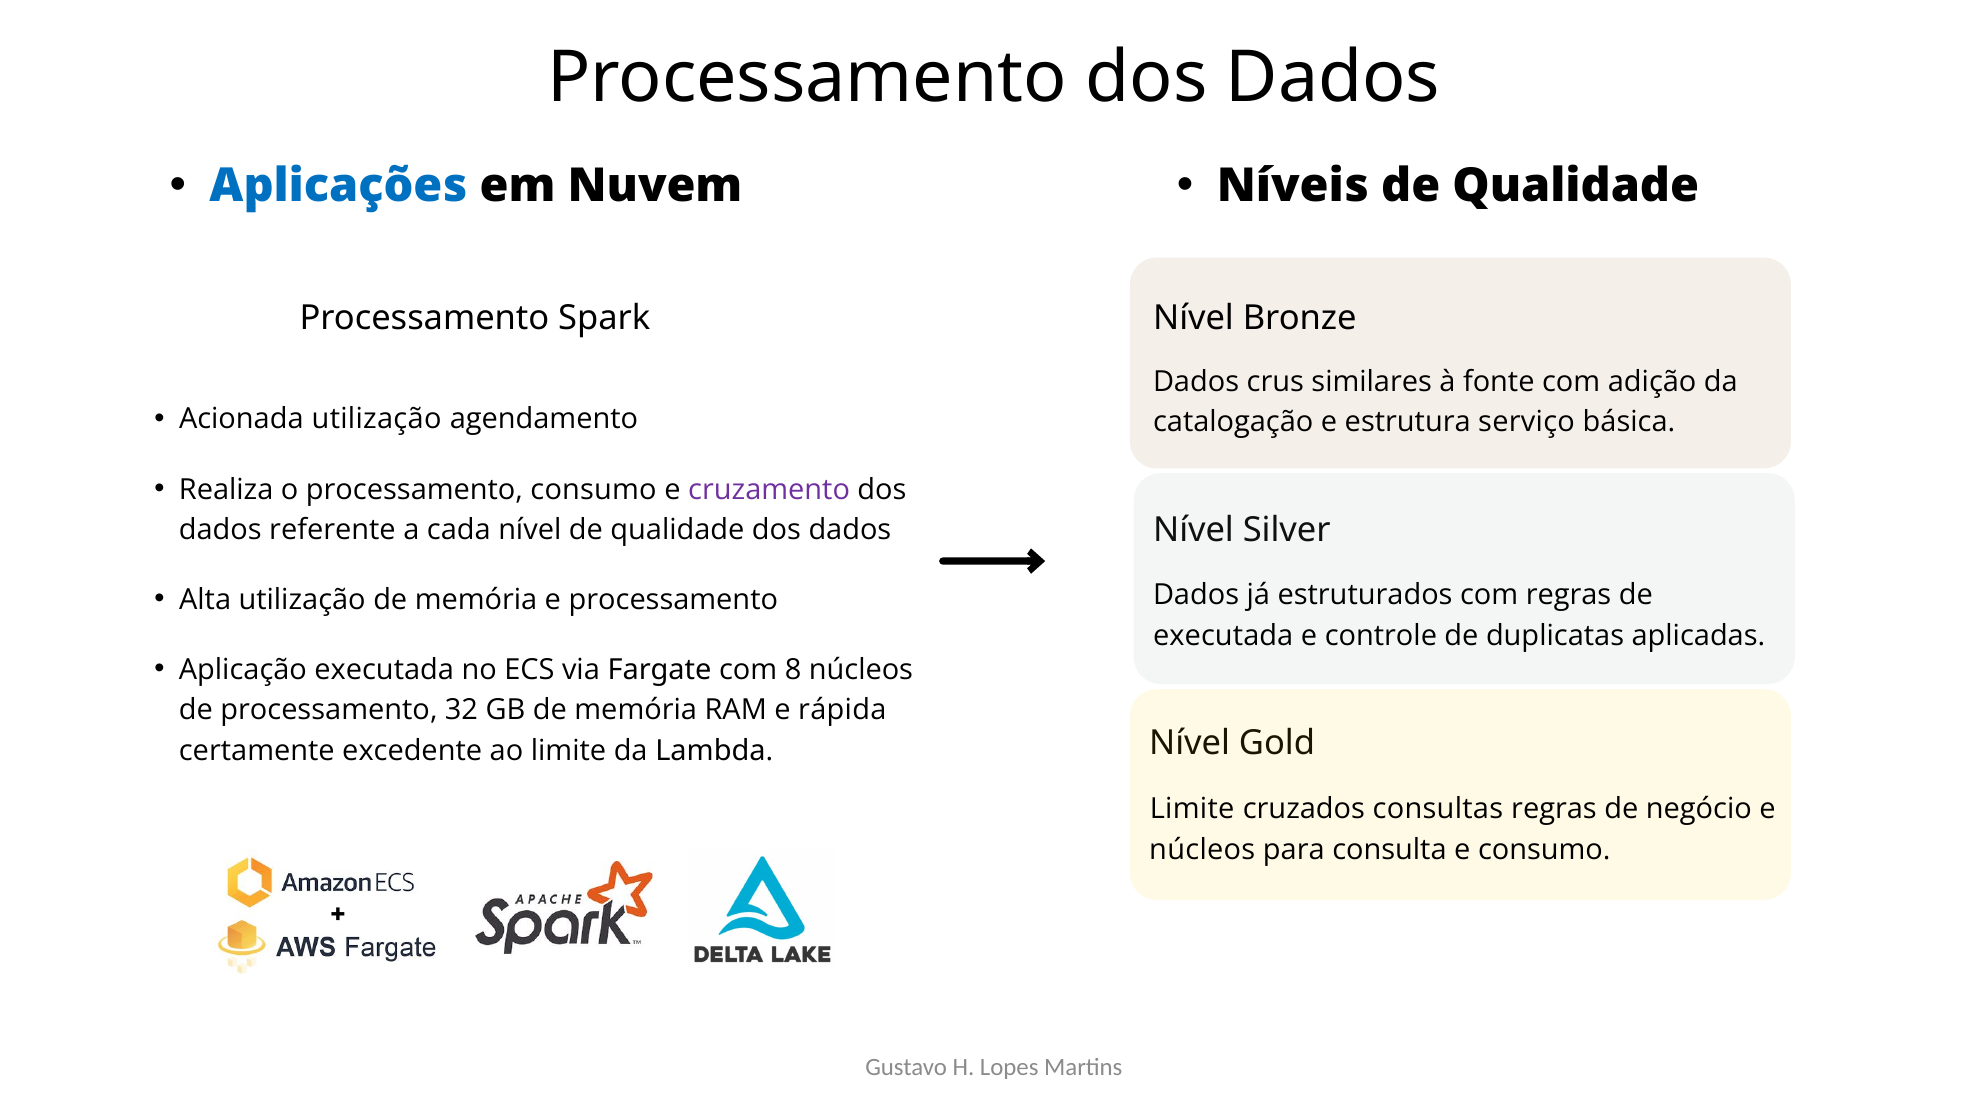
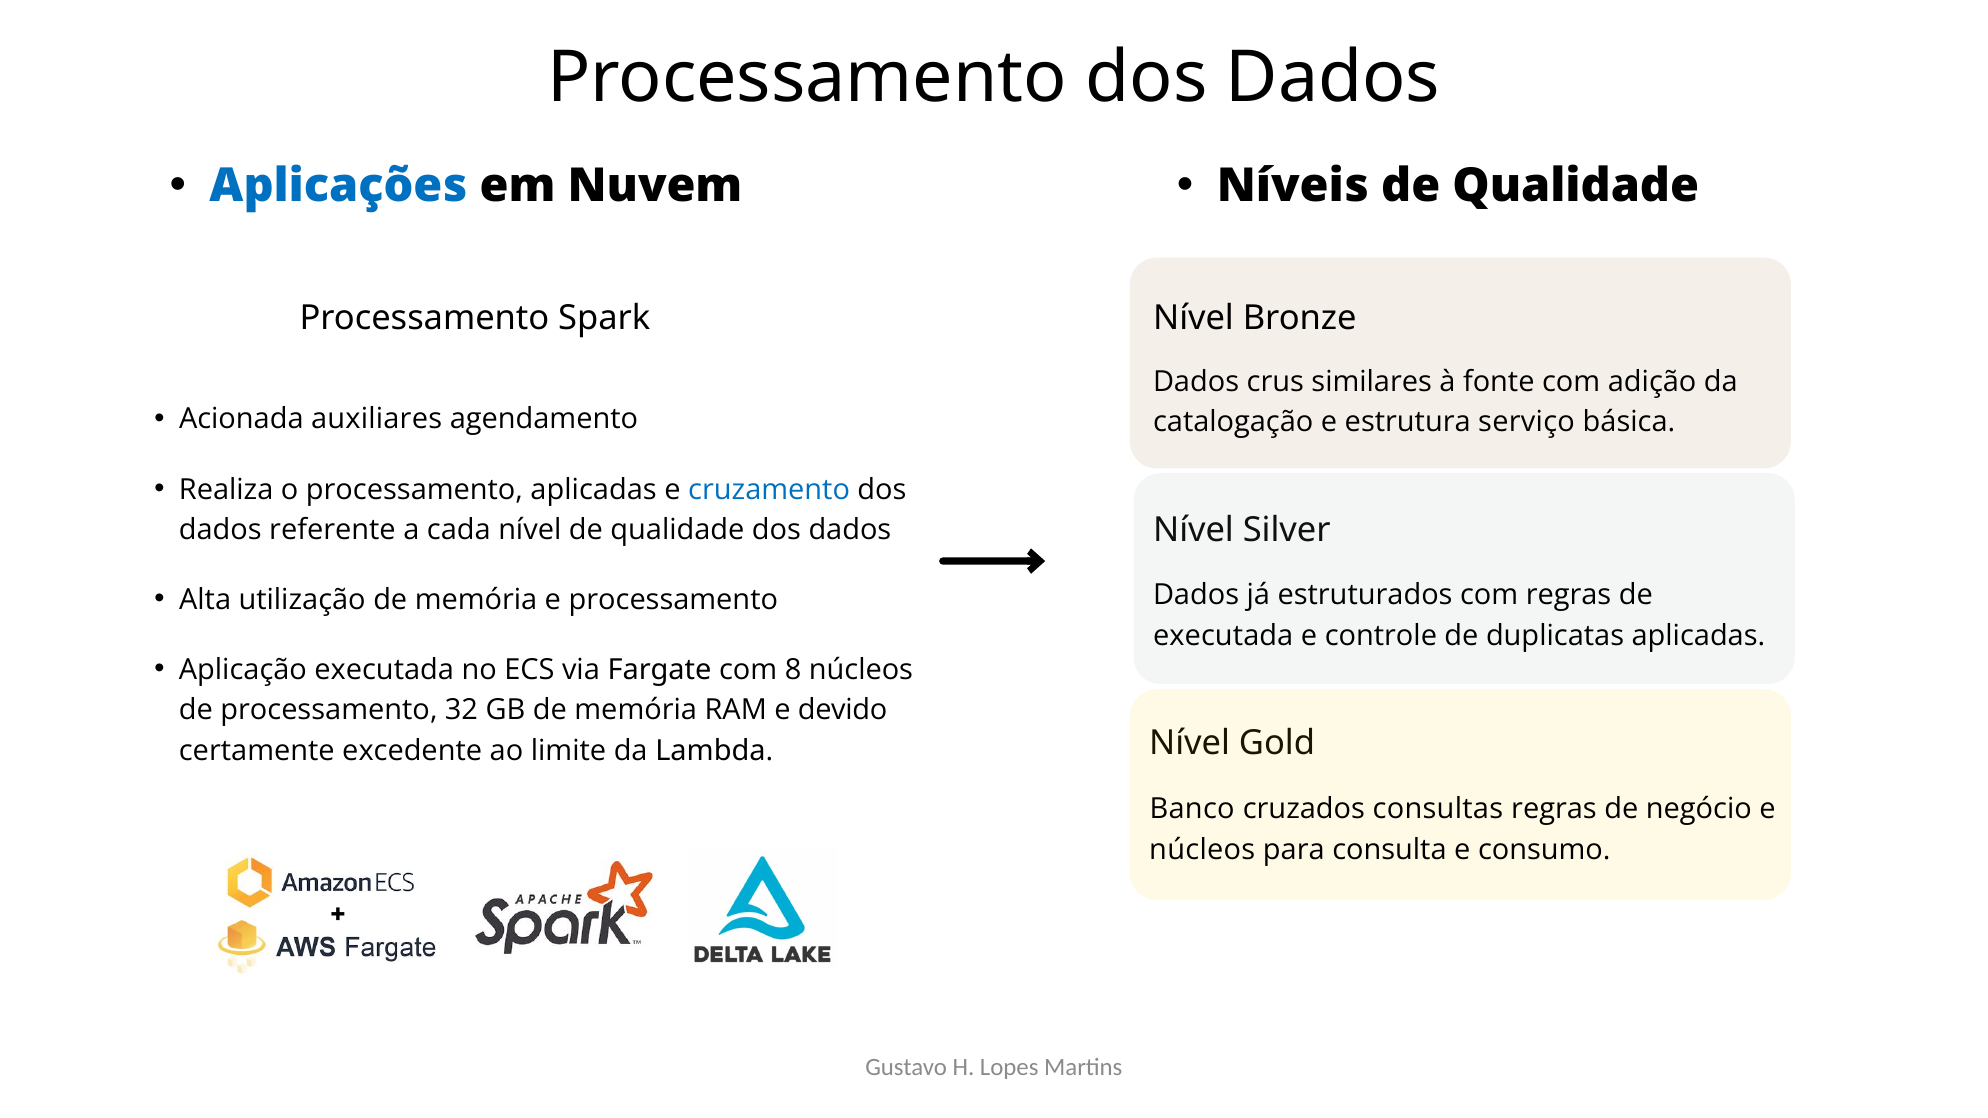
Acionada utilização: utilização -> auxiliares (377, 419)
processamento consumo: consumo -> aplicadas (594, 490)
cruzamento colour: purple -> blue (769, 490)
rápida: rápida -> devido (843, 711)
Limite: Limite -> Banco (1192, 809)
